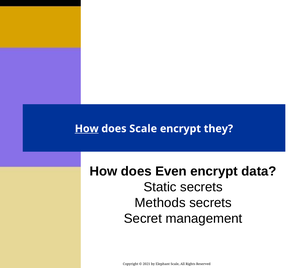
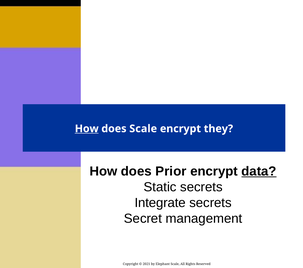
Even: Even -> Prior (171, 171)
data underline: none -> present (259, 171)
Methods: Methods -> Integrate (160, 203)
